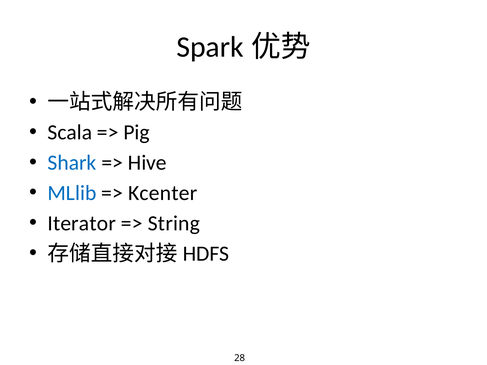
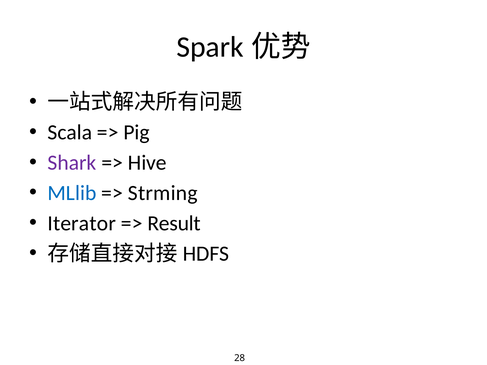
Shark colour: blue -> purple (72, 163)
Kcenter: Kcenter -> Strming (163, 193)
String: String -> Result (174, 223)
